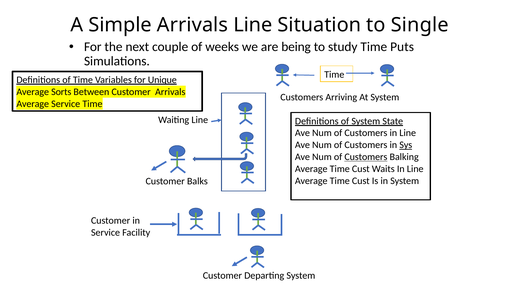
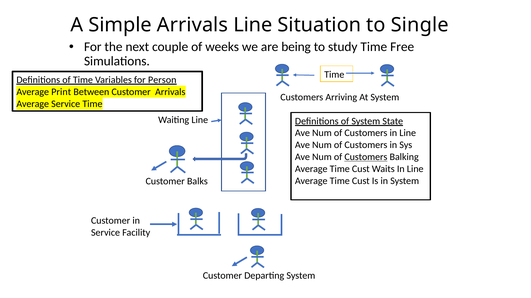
Puts: Puts -> Free (402, 47)
Unique: Unique -> Person (162, 80)
Sorts: Sorts -> Print (61, 92)
Sys underline: present -> none (406, 145)
